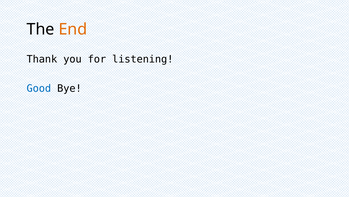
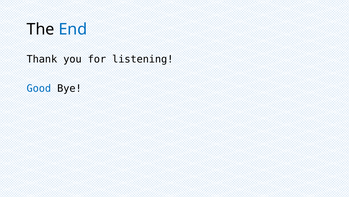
End colour: orange -> blue (73, 29)
